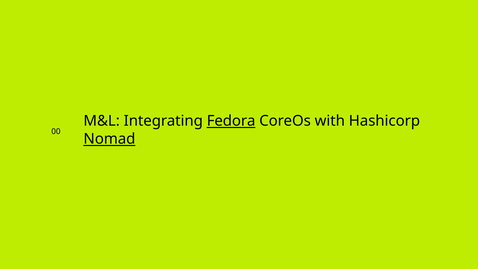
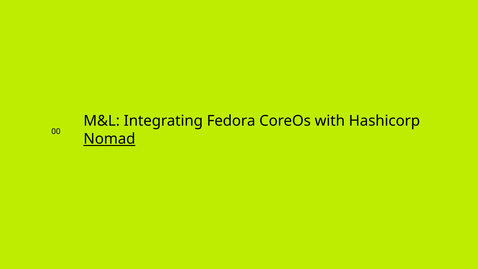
Fedora underline: present -> none (231, 121)
